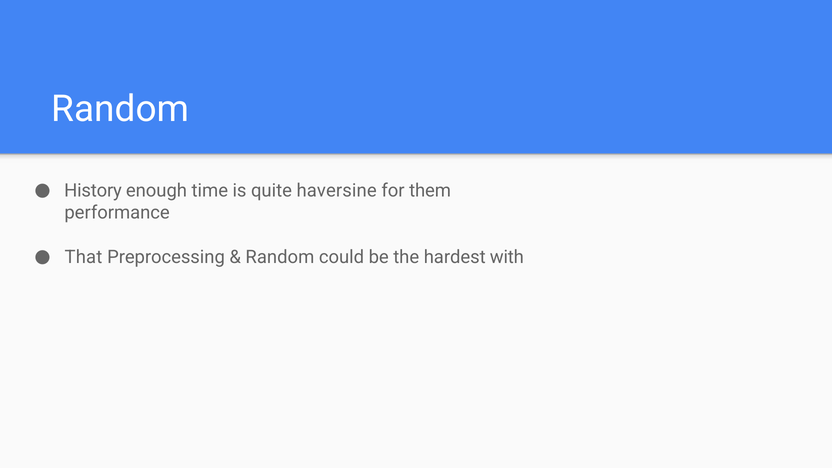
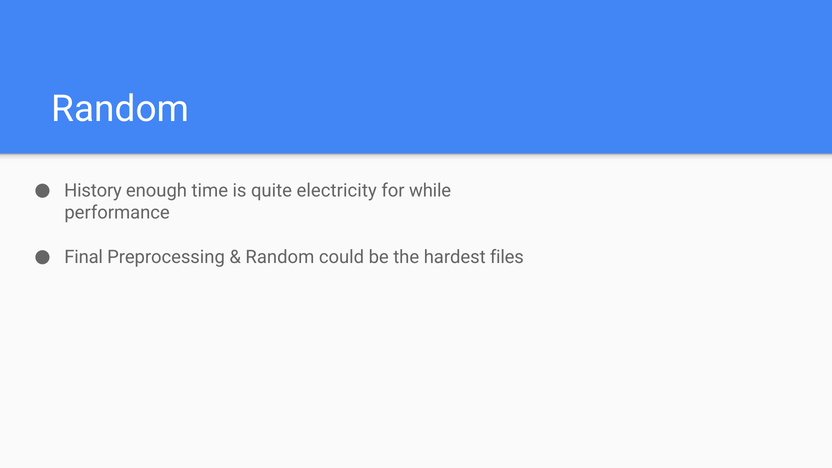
haversine: haversine -> electricity (337, 191)
them: them -> while (430, 191)
That: That -> Final (84, 257)
with: with -> files (507, 257)
